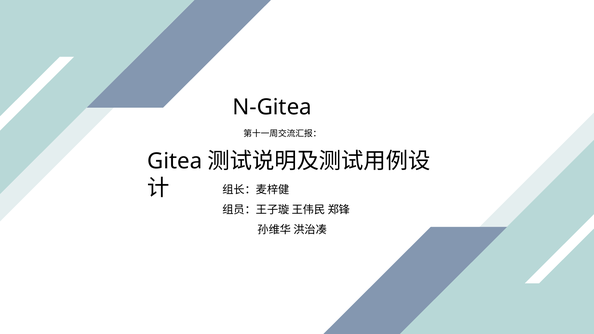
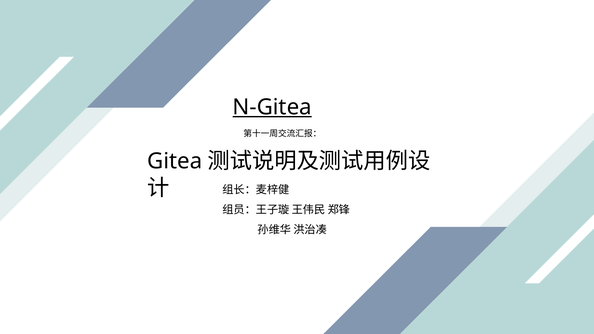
N-Gitea underline: none -> present (272, 107)
